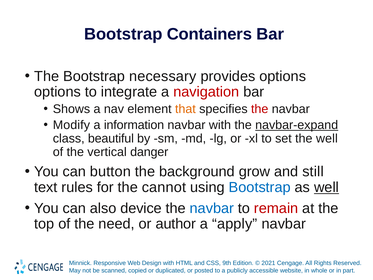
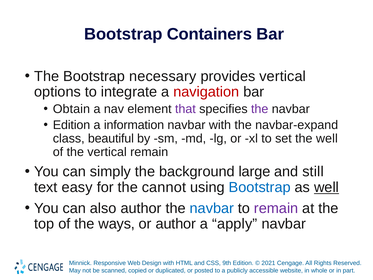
provides options: options -> vertical (283, 76)
Shows: Shows -> Obtain (71, 109)
that colour: orange -> purple (185, 109)
the colour: red -> purple (260, 109)
Modify: Modify -> Edition (72, 125)
navbar-expand underline: present -> none (297, 125)
vertical danger: danger -> remain (149, 152)
button: button -> simply (110, 172)
grow: grow -> large (255, 172)
rules: rules -> easy (77, 187)
also device: device -> author (141, 208)
remain colour: red -> purple (276, 208)
need: need -> ways (117, 224)
